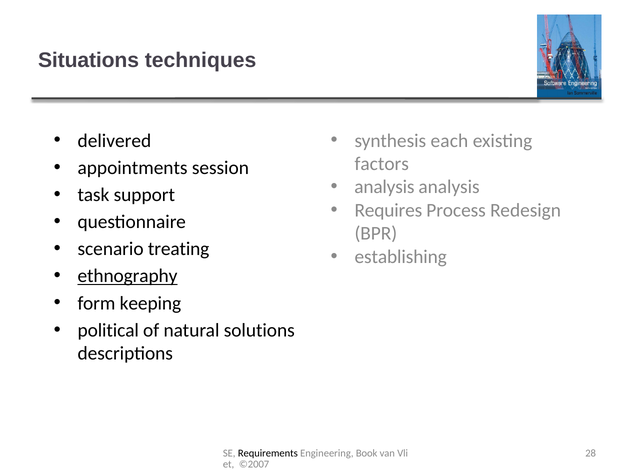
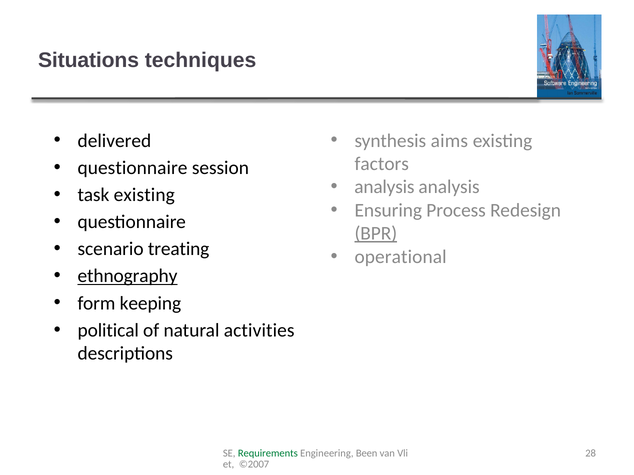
each: each -> aims (449, 141)
appointments: appointments -> questionnaire (133, 168)
task support: support -> existing (144, 195)
Requires: Requires -> Ensuring (388, 211)
BPR underline: none -> present (376, 234)
establishing: establishing -> operational (401, 257)
solutions: solutions -> activities (259, 331)
Requirements colour: black -> green (268, 454)
Book: Book -> Been (367, 454)
